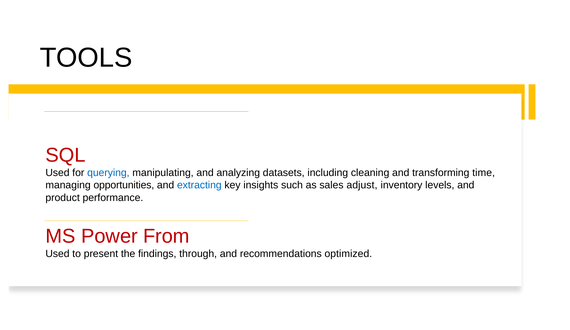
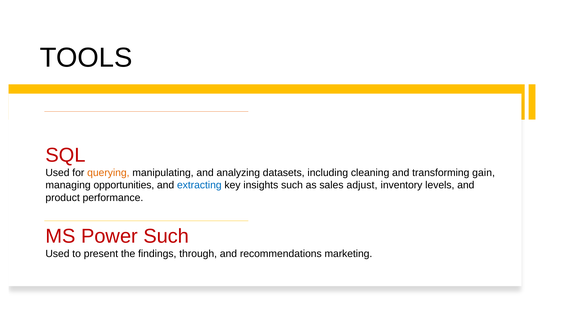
querying colour: blue -> orange (108, 173)
time: time -> gain (484, 173)
Power From: From -> Such (166, 236)
optimized: optimized -> marketing (348, 253)
